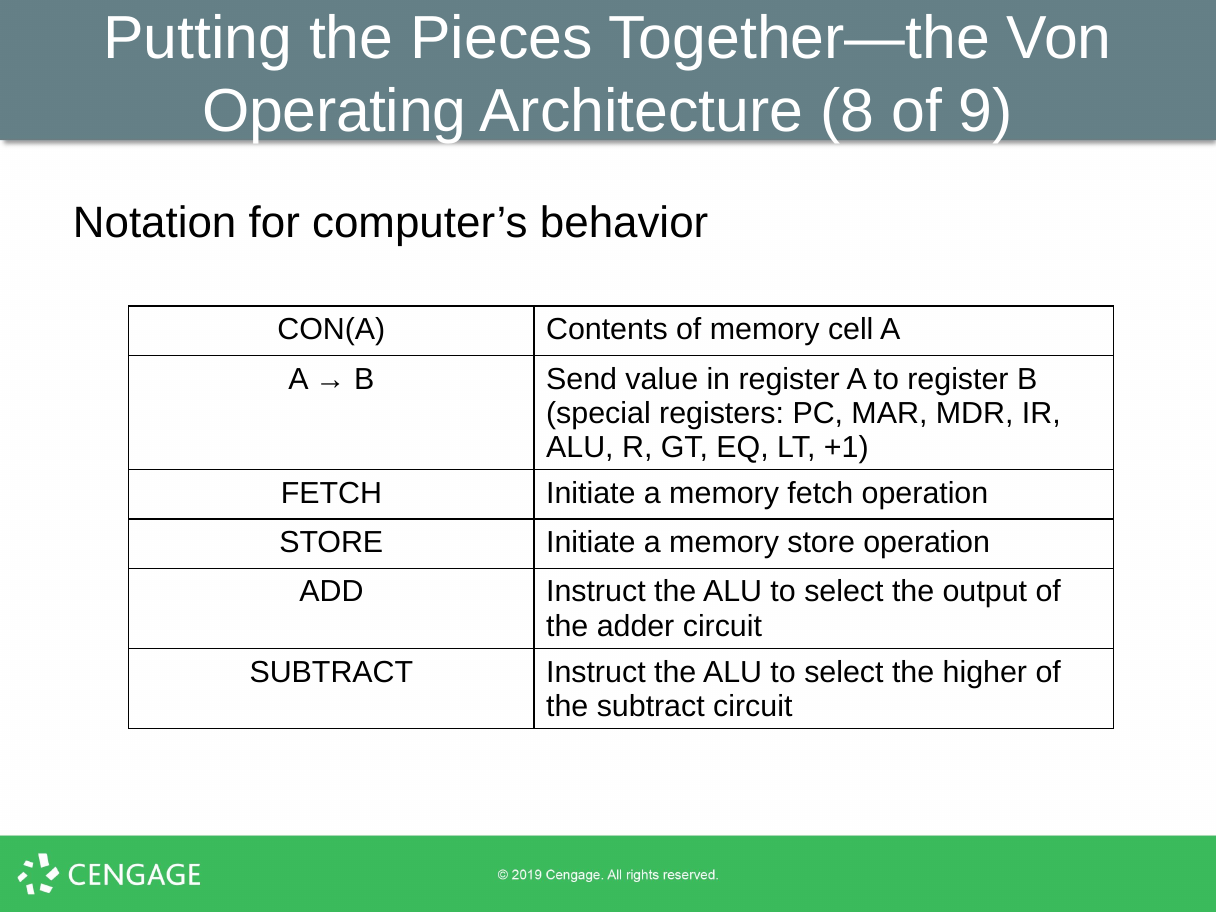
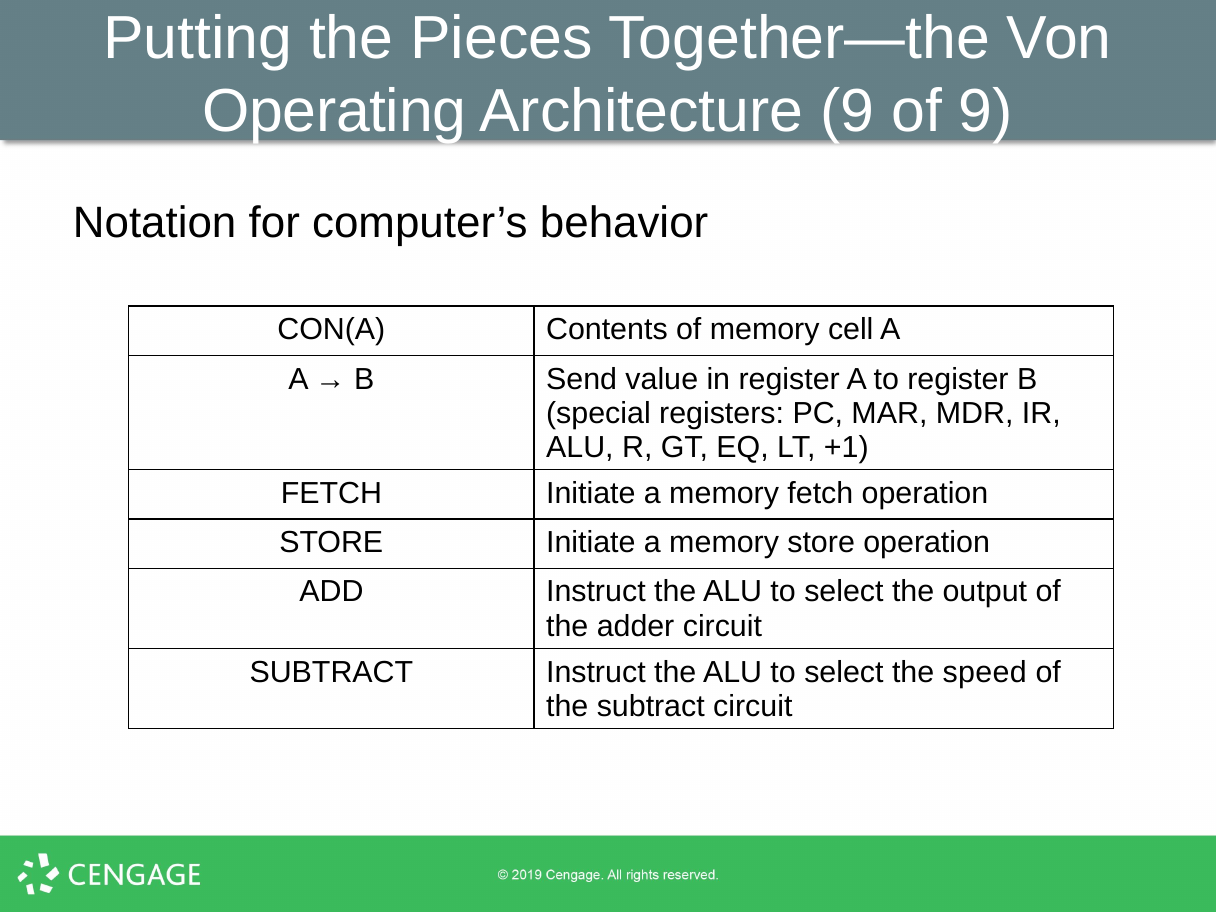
Architecture 8: 8 -> 9 (847, 111)
higher: higher -> speed (985, 672)
